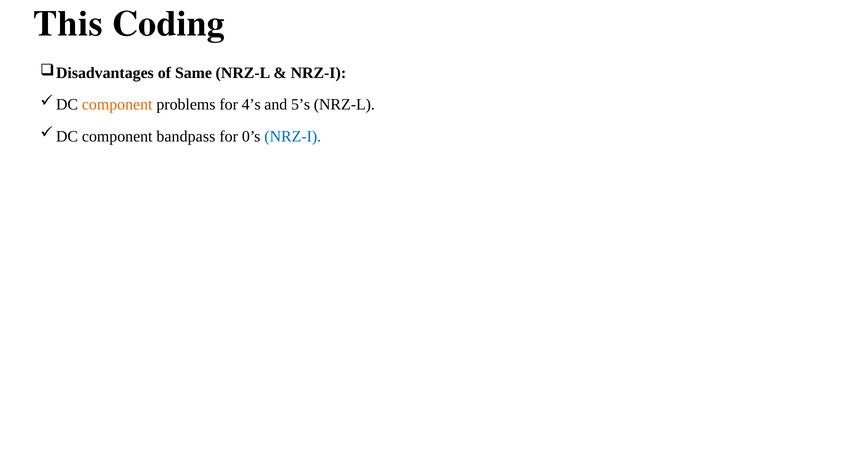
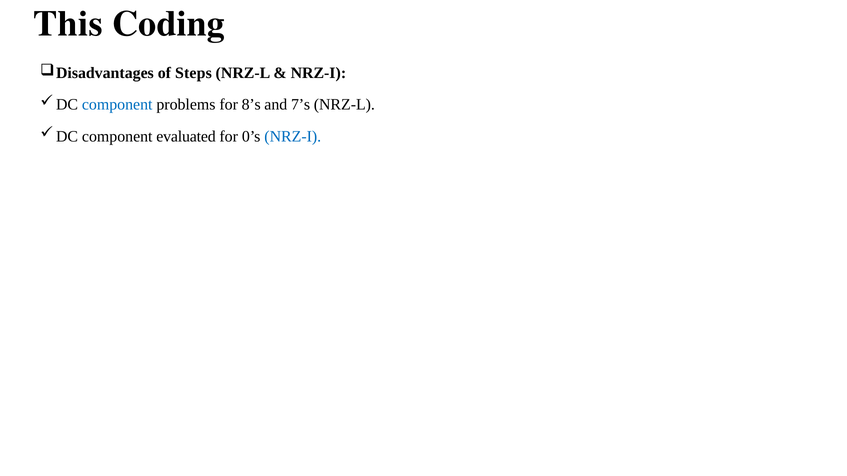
Same: Same -> Steps (193, 73)
component colour: orange -> blue (117, 105)
4’s: 4’s -> 8’s (251, 105)
5’s: 5’s -> 7’s (301, 105)
bandpass: bandpass -> evaluated (186, 136)
